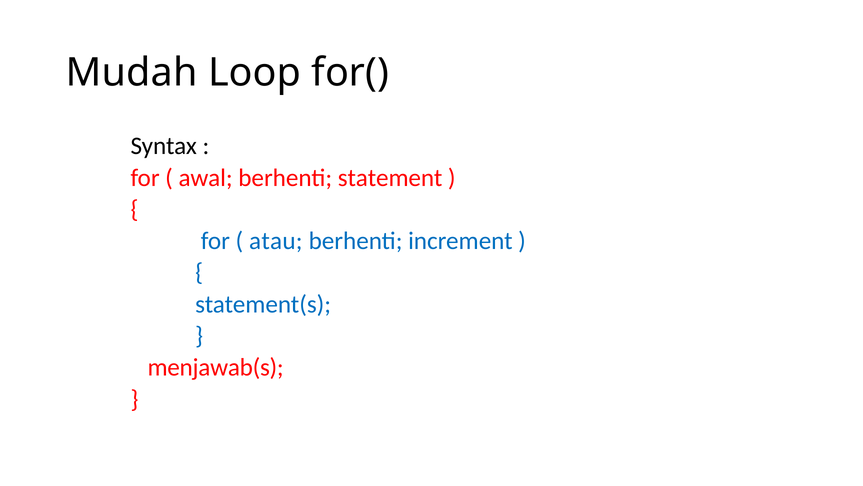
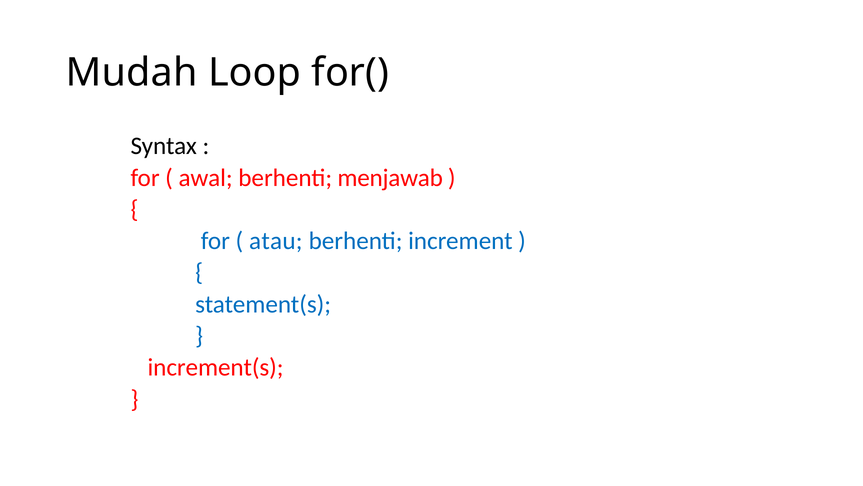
statement: statement -> menjawab (390, 177)
menjawab(s: menjawab(s -> increment(s (216, 367)
